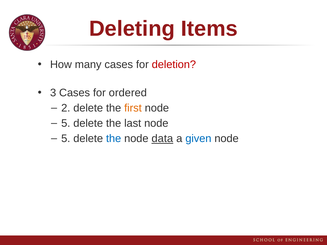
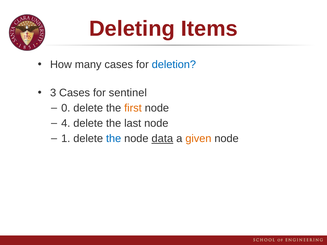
deletion colour: red -> blue (174, 65)
ordered: ordered -> sentinel (128, 93)
2: 2 -> 0 (66, 108)
5: 5 -> 4 (66, 123)
5: 5 -> 1 (66, 139)
given colour: blue -> orange (198, 139)
